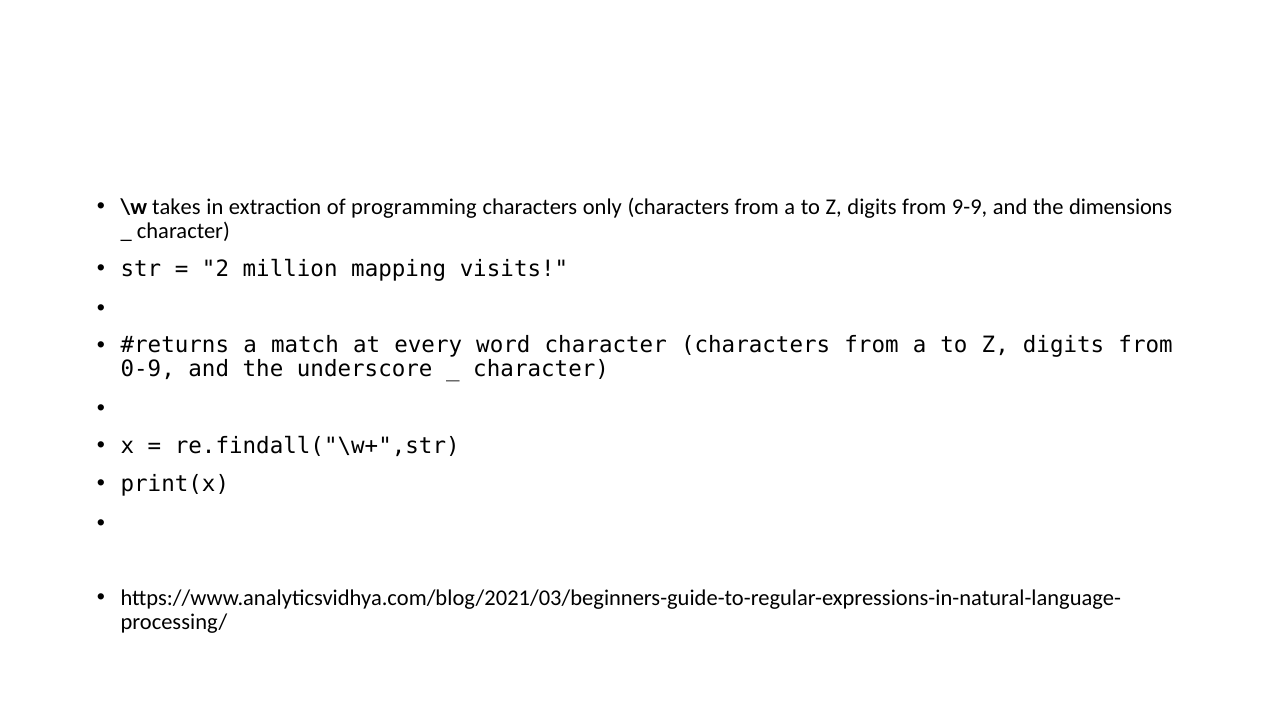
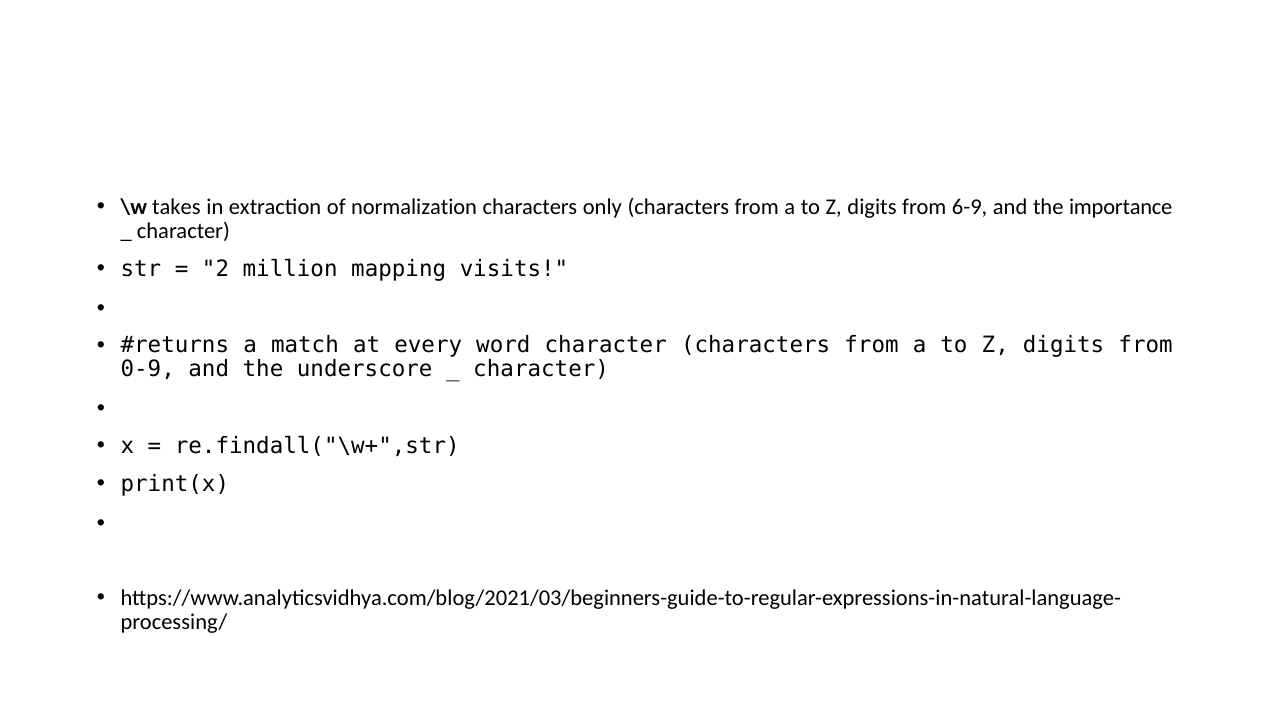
programming: programming -> normalization (414, 207)
9-9: 9-9 -> 6-9 (970, 207)
dimensions: dimensions -> importance (1121, 207)
